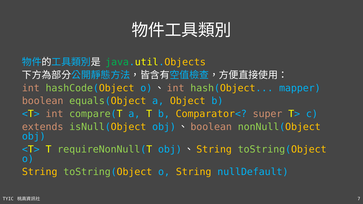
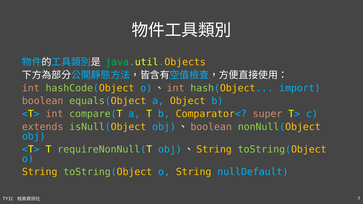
mapper: mapper -> import (300, 88)
